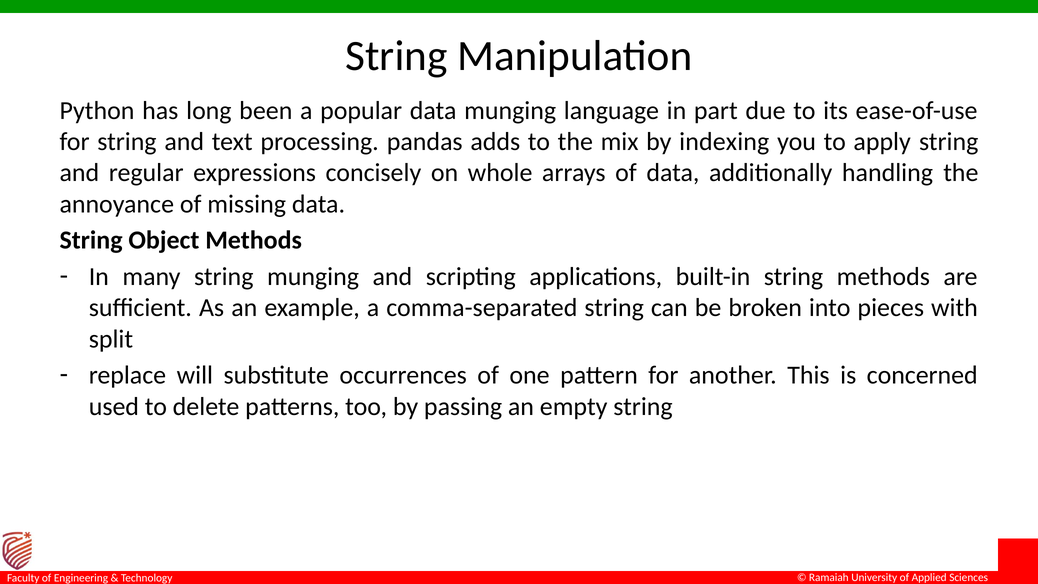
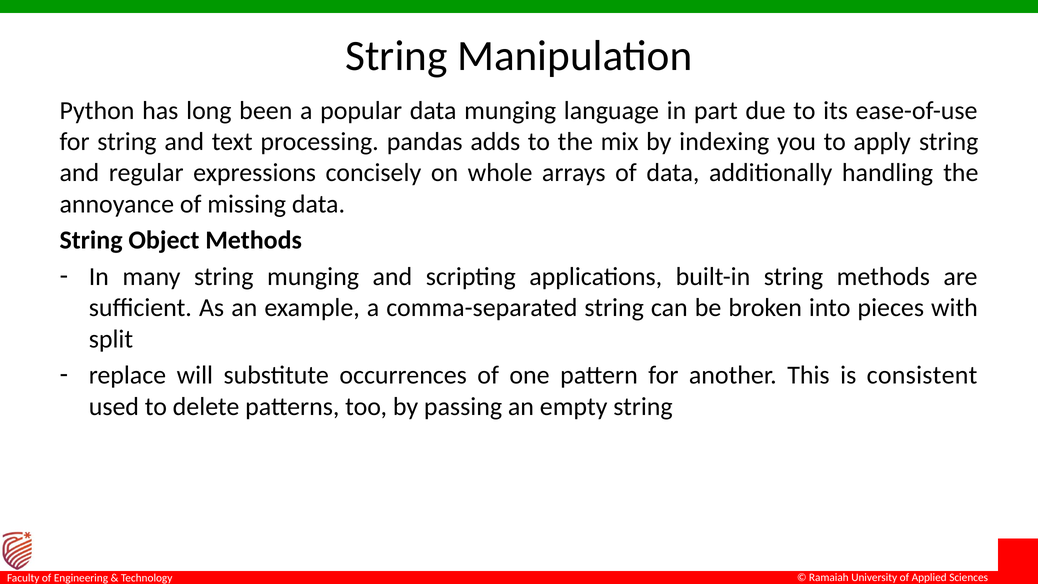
concerned: concerned -> consistent (922, 375)
